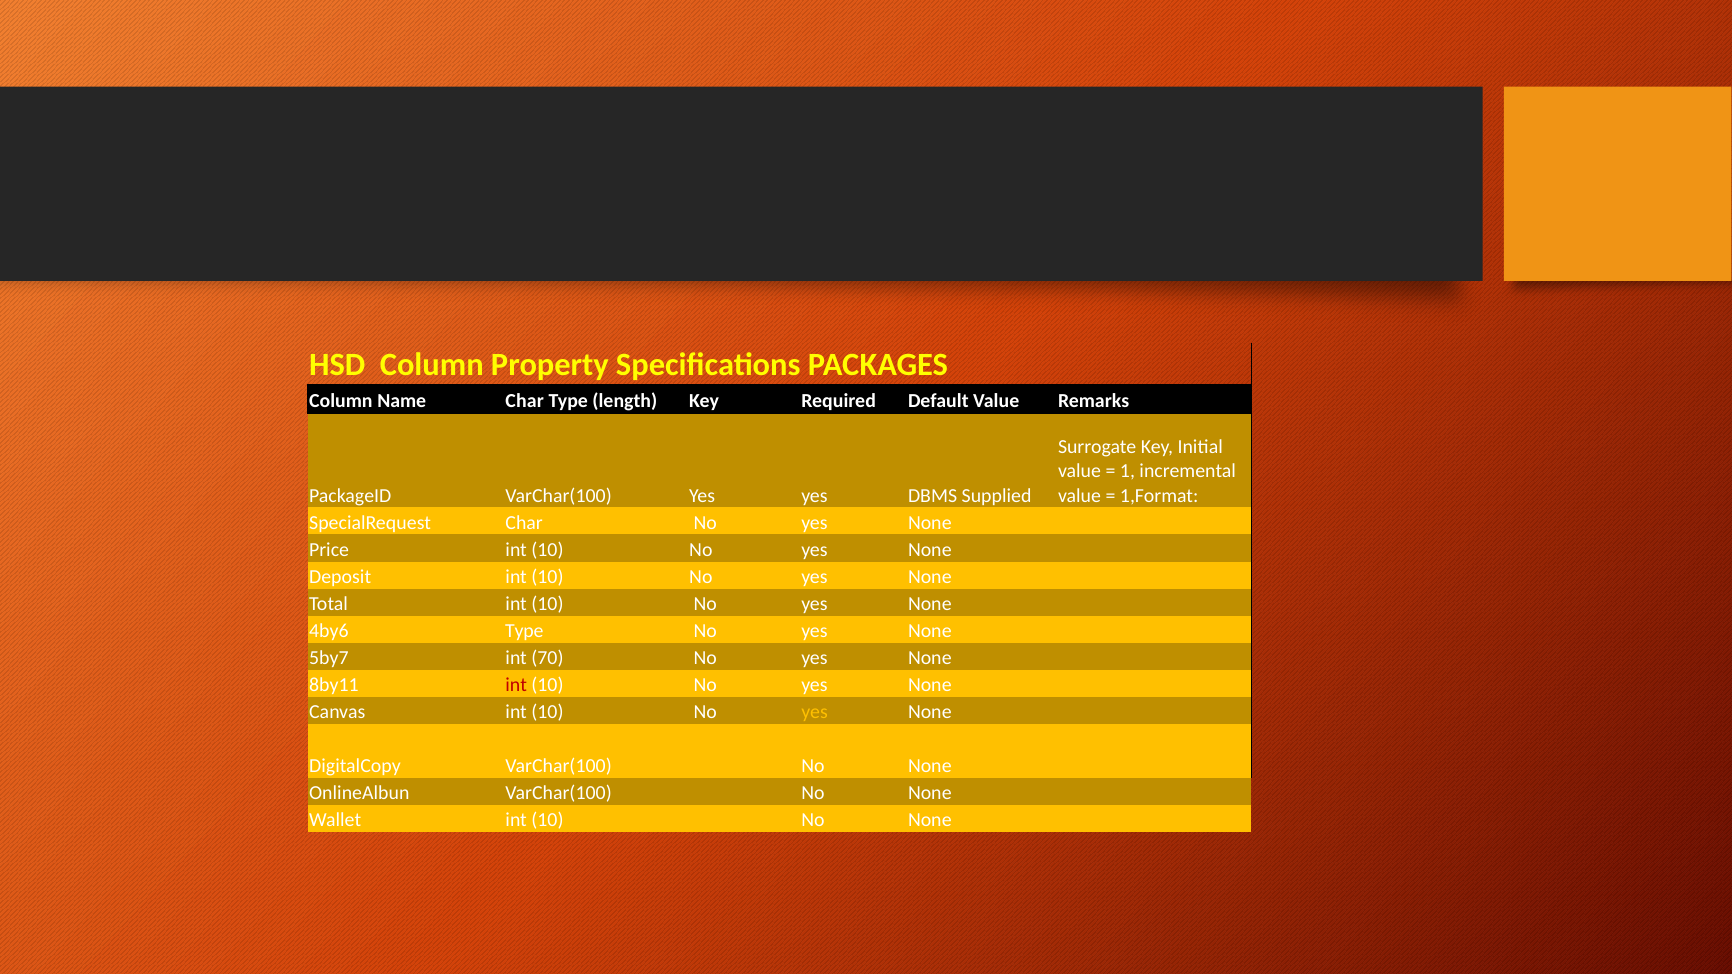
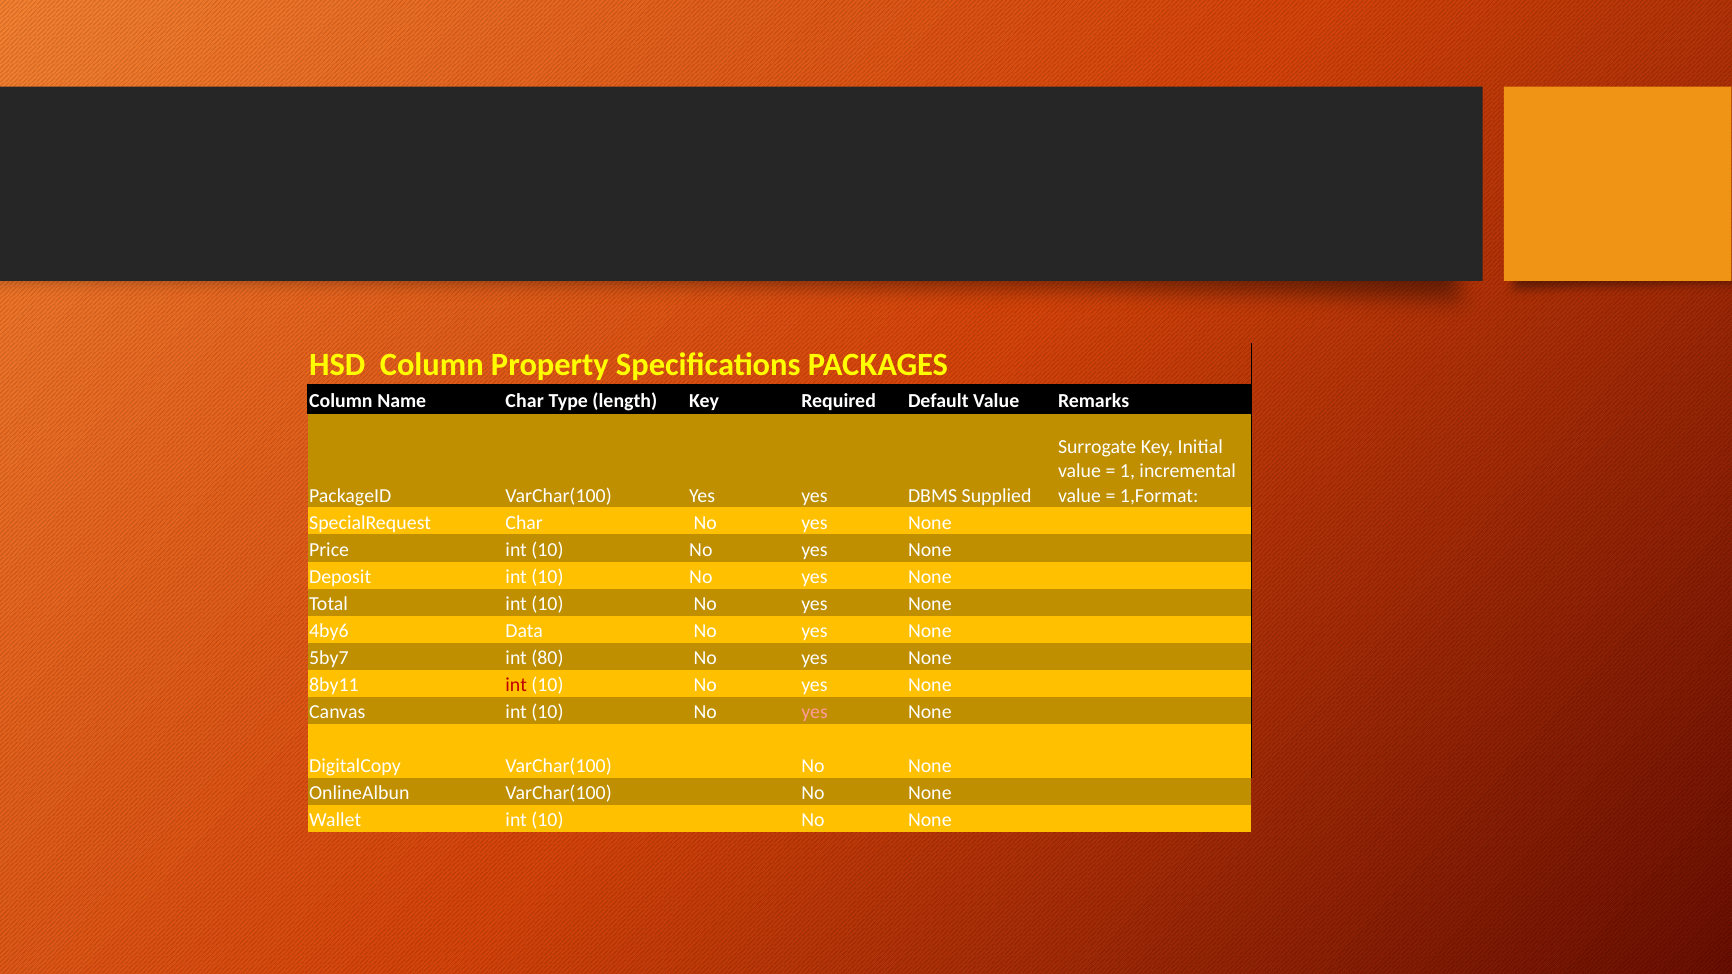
4by6 Type: Type -> Data (524, 631)
70: 70 -> 80 (547, 658)
yes colour: yellow -> pink (815, 712)
